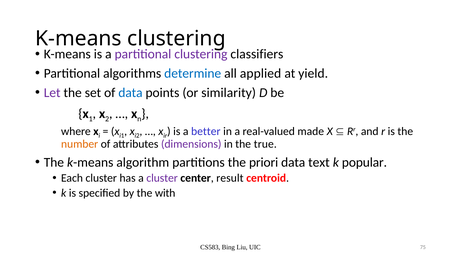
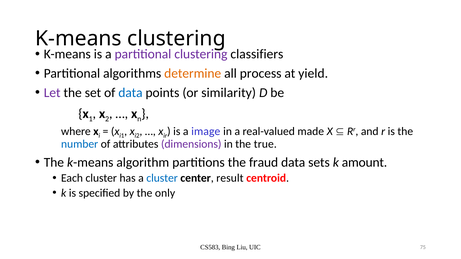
determine colour: blue -> orange (193, 74)
applied: applied -> process (261, 74)
better: better -> image (206, 131)
number colour: orange -> blue (80, 144)
priori: priori -> fraud (264, 162)
text: text -> sets (319, 162)
popular: popular -> amount (364, 162)
cluster colour: purple -> blue (162, 178)
with: with -> only (165, 193)
